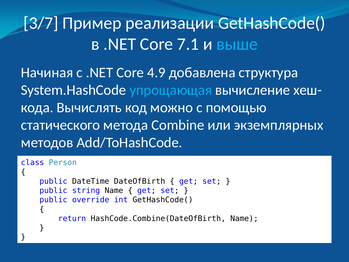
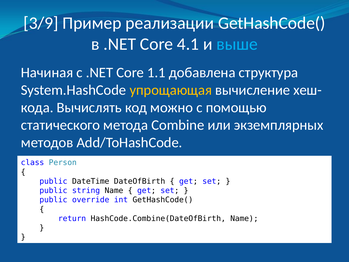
3/7: 3/7 -> 3/9 (41, 23)
7.1: 7.1 -> 4.1 (188, 44)
4.9: 4.9 -> 1.1 (156, 73)
упрощающая colour: light blue -> yellow (171, 90)
